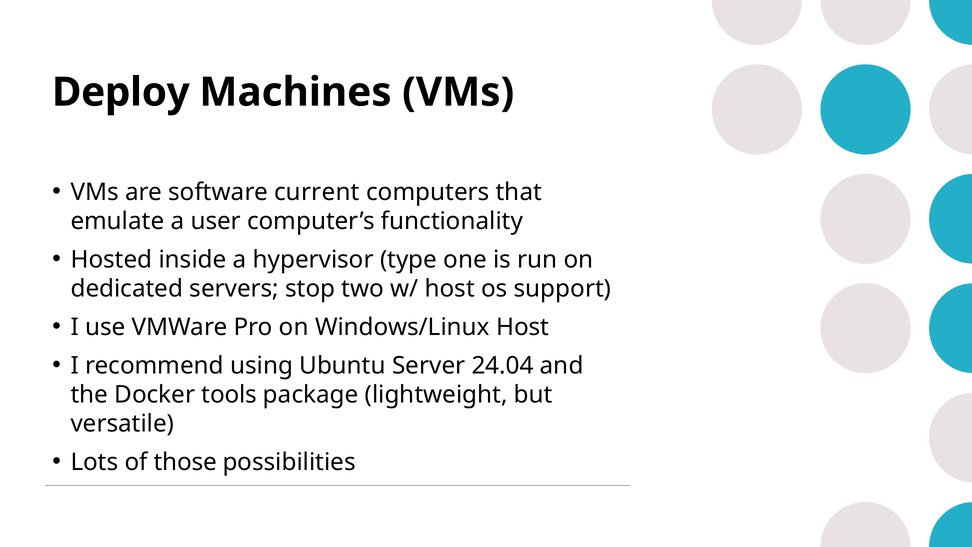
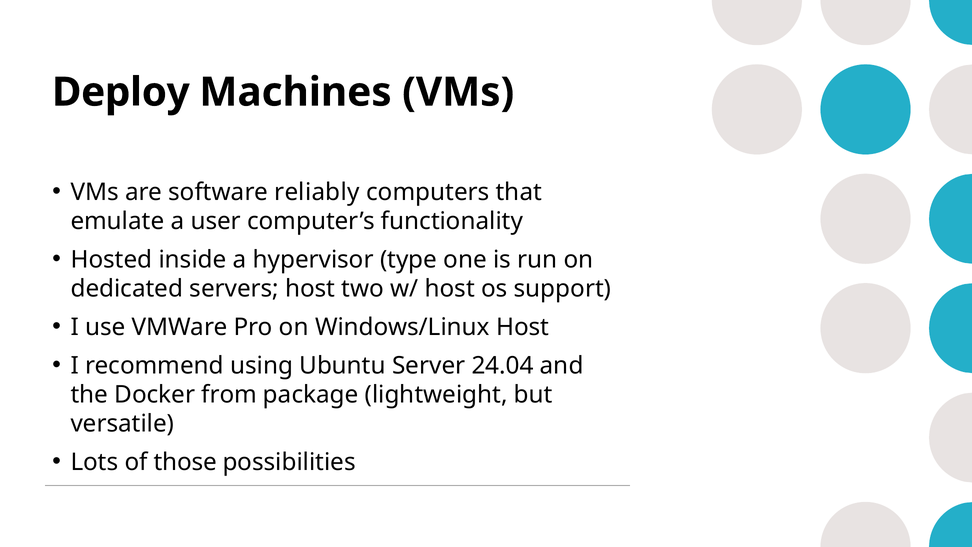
current: current -> reliably (317, 192)
servers stop: stop -> host (310, 289)
tools: tools -> from (229, 394)
